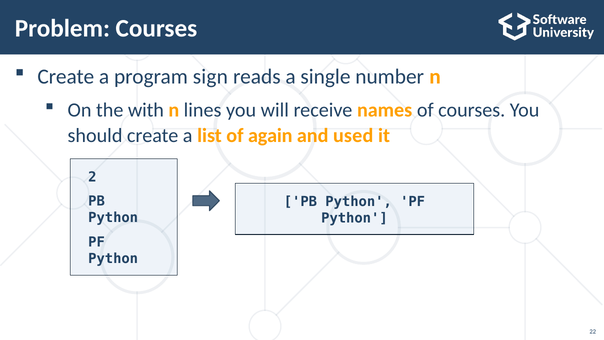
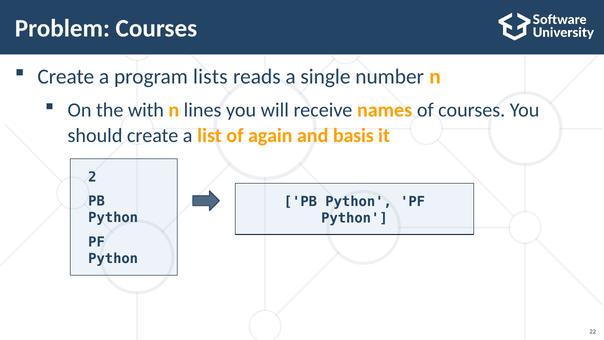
sign: sign -> lists (210, 77)
used: used -> basis (353, 136)
